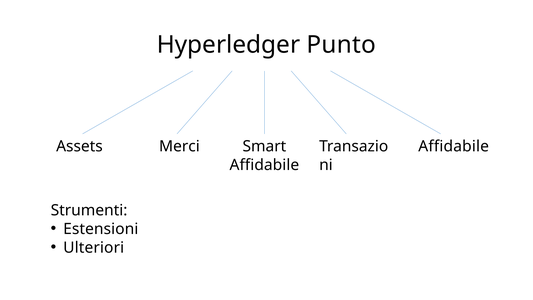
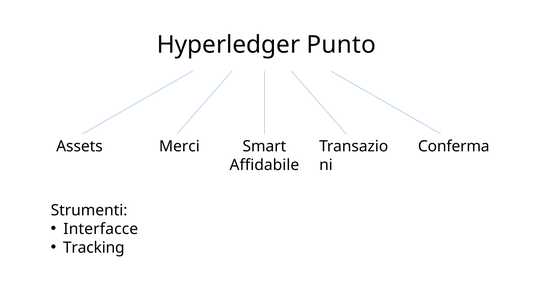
Affidabile: Affidabile -> Conferma (454, 146)
Estensioni: Estensioni -> Interfacce (101, 229)
Ulteriori: Ulteriori -> Tracking (94, 247)
